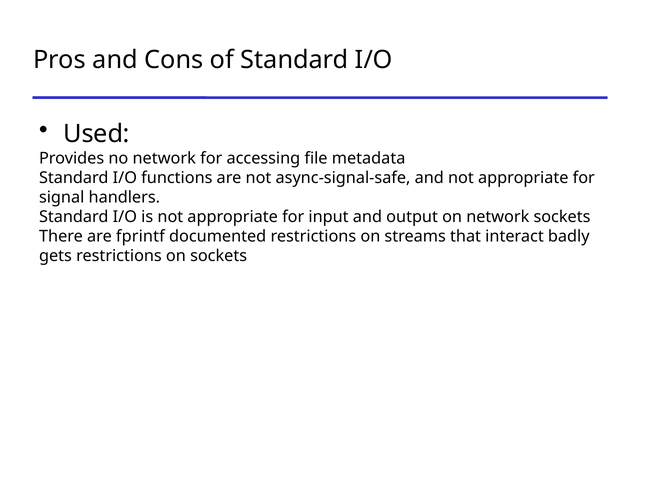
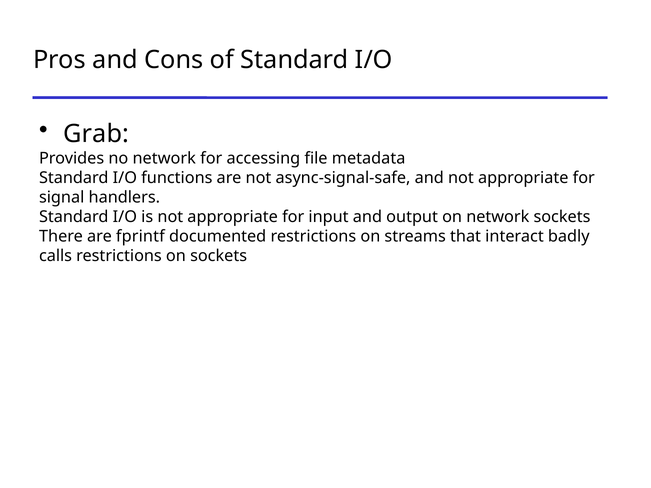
Used: Used -> Grab (96, 134)
gets: gets -> calls (56, 256)
